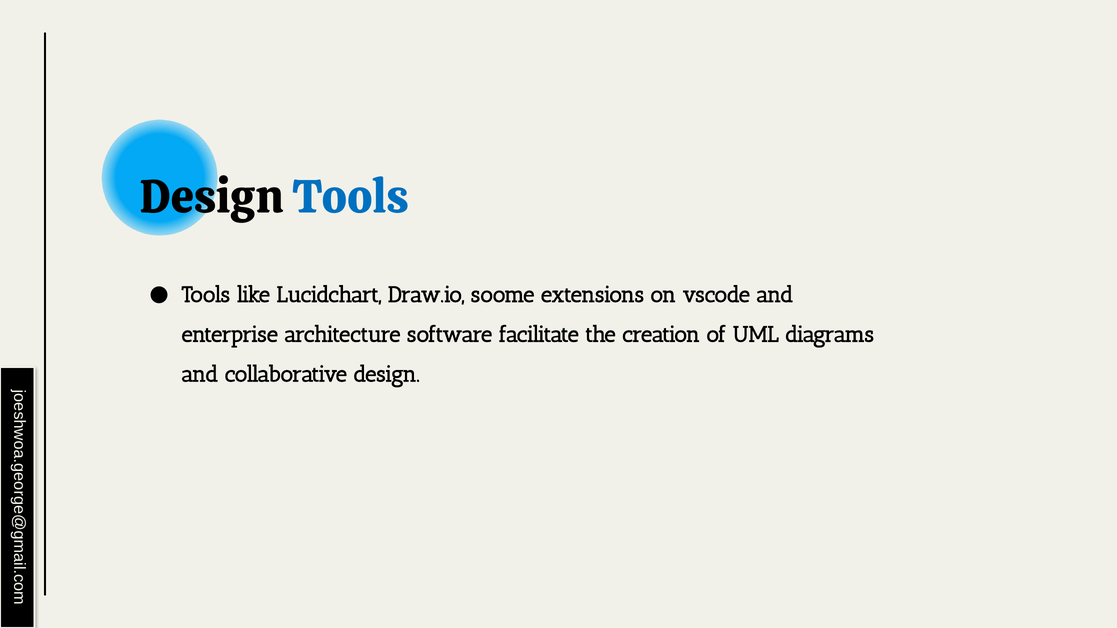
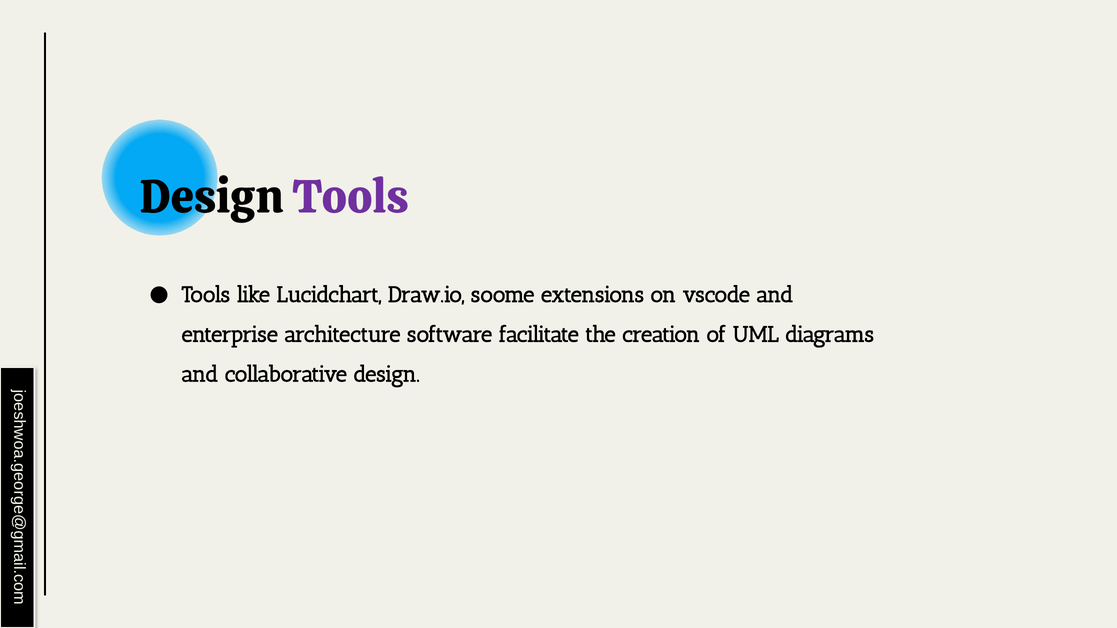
Tools colour: blue -> purple (351, 198)
